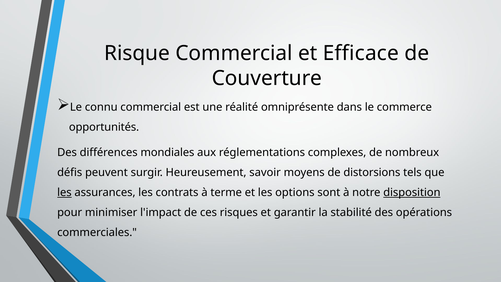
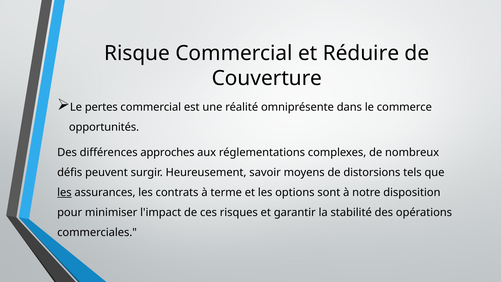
Efficace: Efficace -> Réduire (361, 53)
connu: connu -> pertes (101, 107)
mondiales: mondiales -> approches (167, 152)
disposition underline: present -> none (412, 192)
